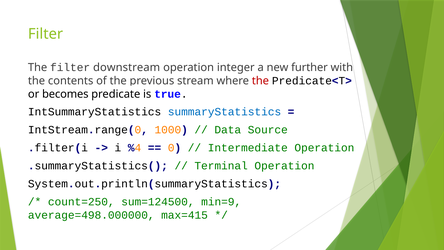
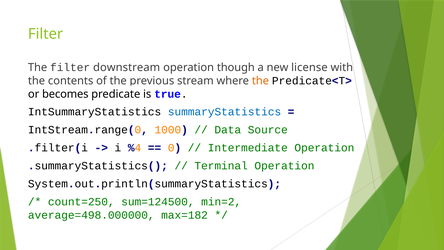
integer: integer -> though (236, 67)
further: further -> license (309, 67)
the colour: red -> orange (260, 81)
min=9: min=9 -> min=2 (221, 202)
max=415: max=415 -> max=182 (185, 215)
